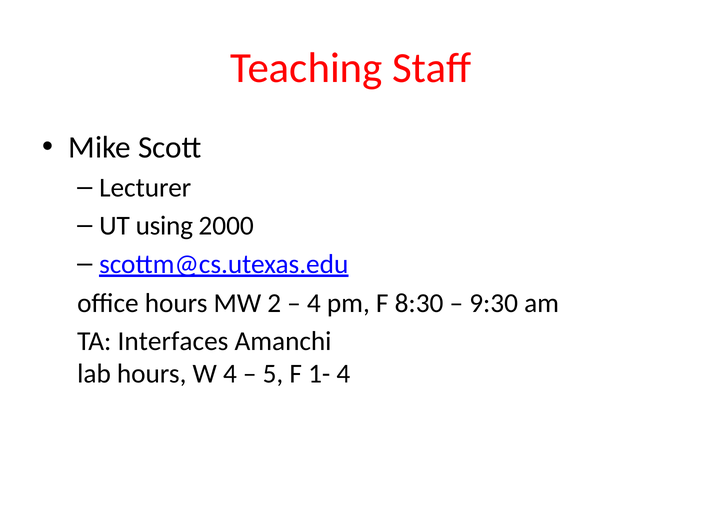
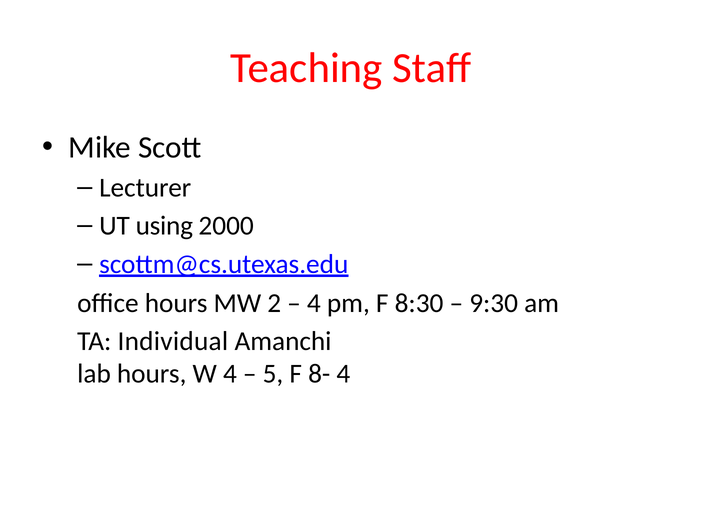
Interfaces: Interfaces -> Individual (173, 341)
1-: 1- -> 8- (319, 374)
